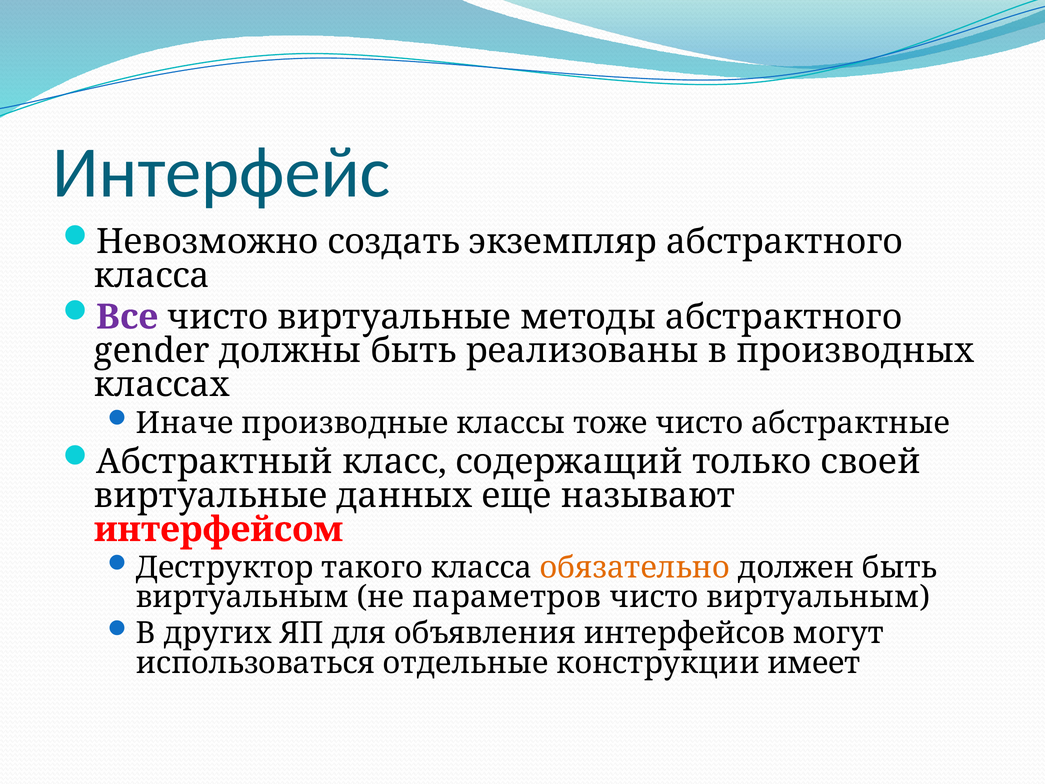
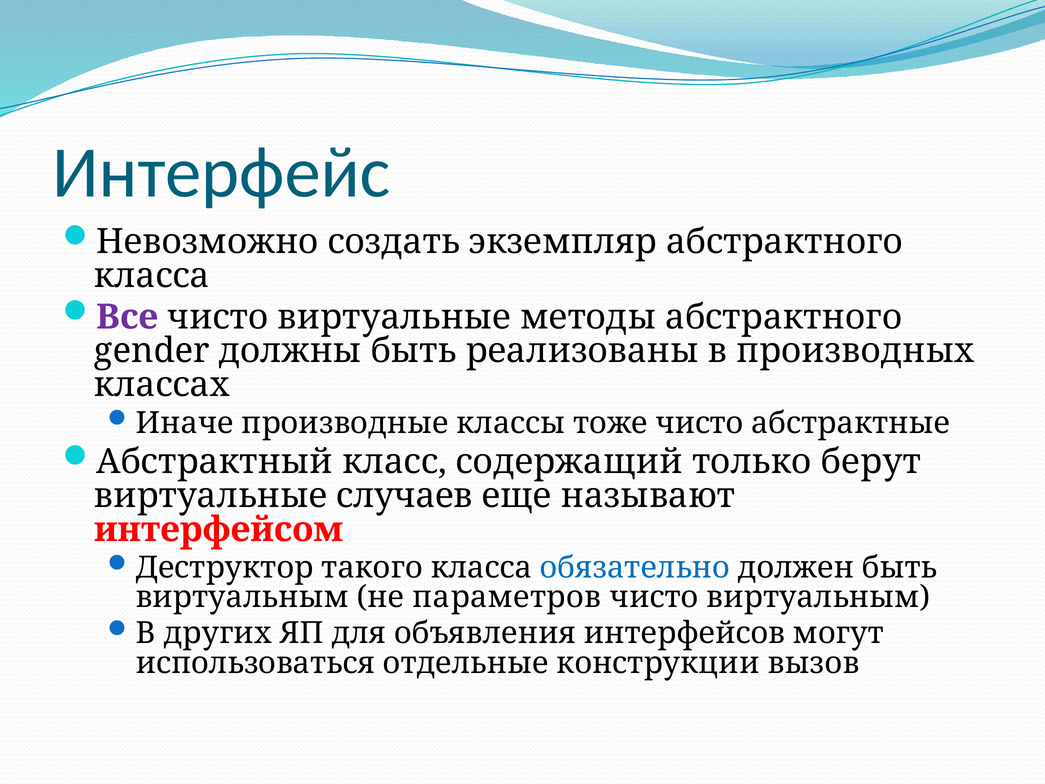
своей: своей -> берут (871, 462)
данных: данных -> случаев (405, 496)
обязательно colour: orange -> blue (635, 568)
имеет: имеет -> вызов (814, 663)
